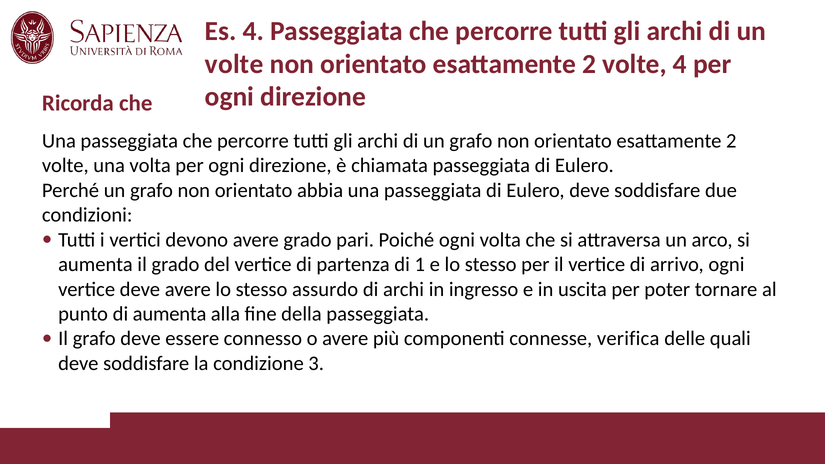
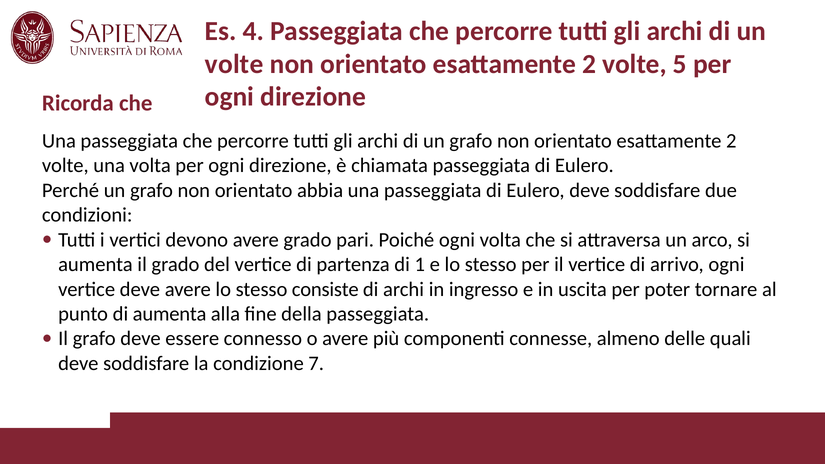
volte 4: 4 -> 5 (680, 64)
assurdo: assurdo -> consiste (325, 289)
verifica: verifica -> almeno (628, 339)
3: 3 -> 7 (316, 364)
